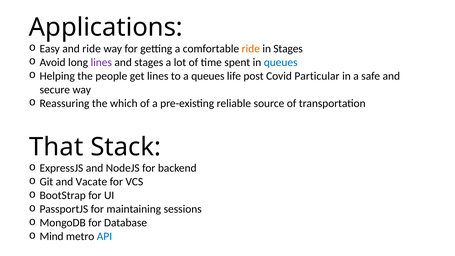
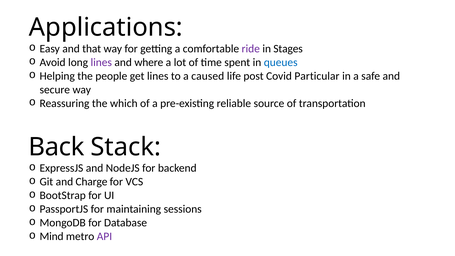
and ride: ride -> that (92, 49)
ride colour: orange -> purple (251, 49)
and stages: stages -> where (149, 62)
a queues: queues -> caused (208, 76)
That: That -> Back (57, 147)
Vacate: Vacate -> Charge (91, 182)
API colour: blue -> purple (104, 236)
